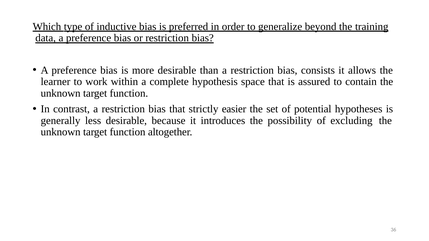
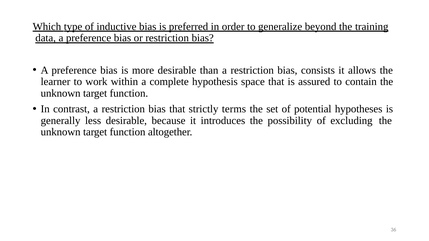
easier: easier -> terms (234, 109)
